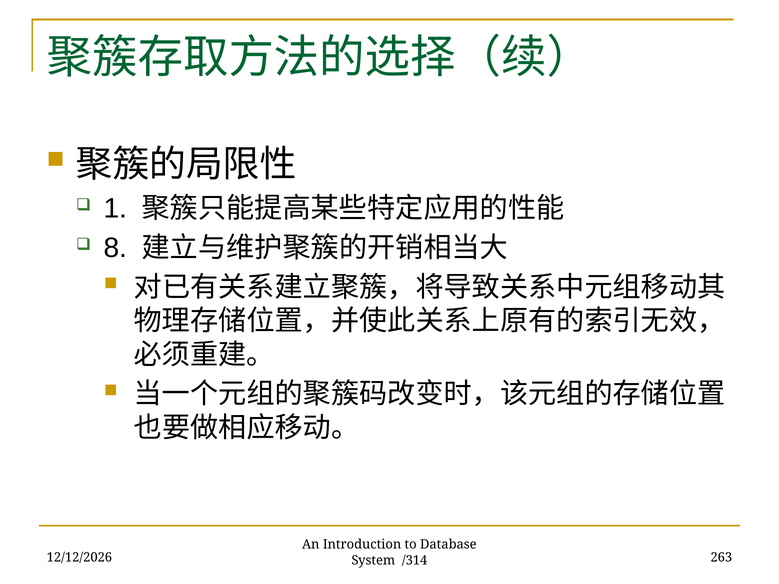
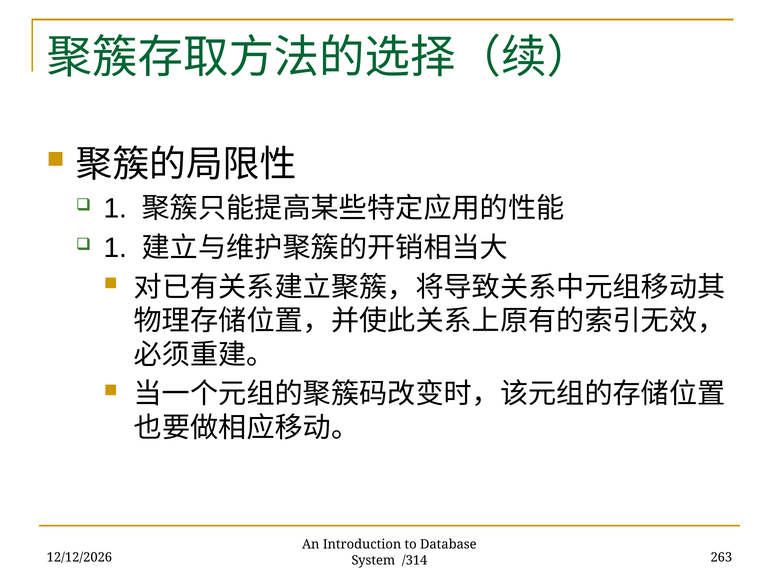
8: 8 -> 1 (116, 248)
